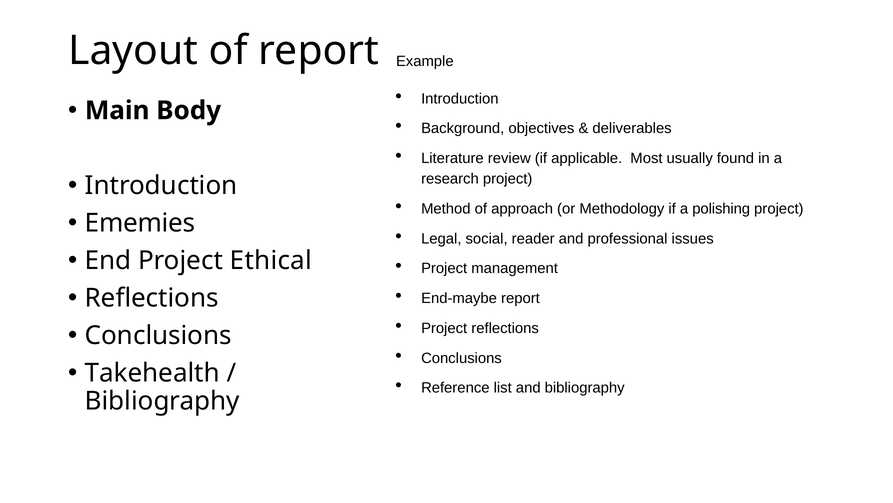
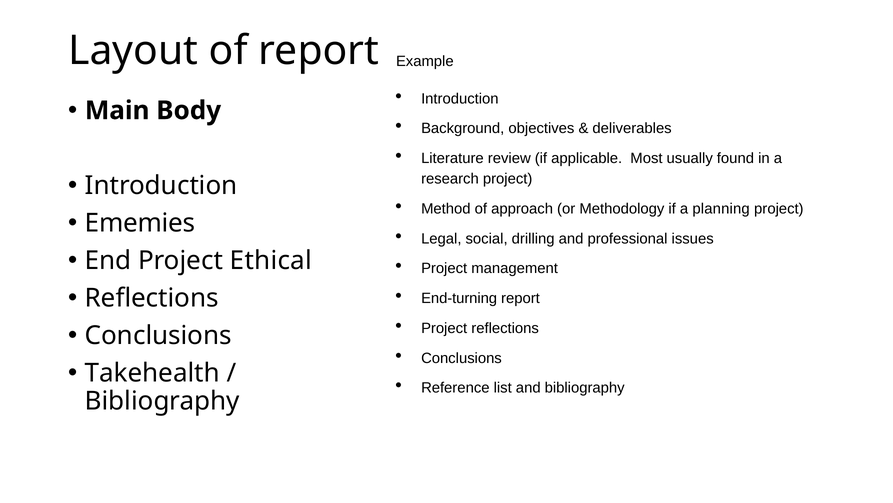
polishing: polishing -> planning (721, 209)
reader: reader -> drilling (533, 238)
End-maybe: End-maybe -> End-turning (459, 298)
